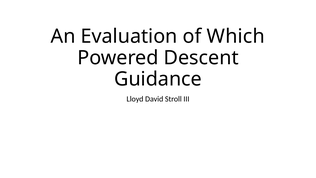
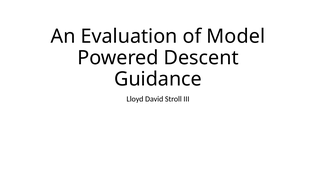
Which: Which -> Model (236, 36)
